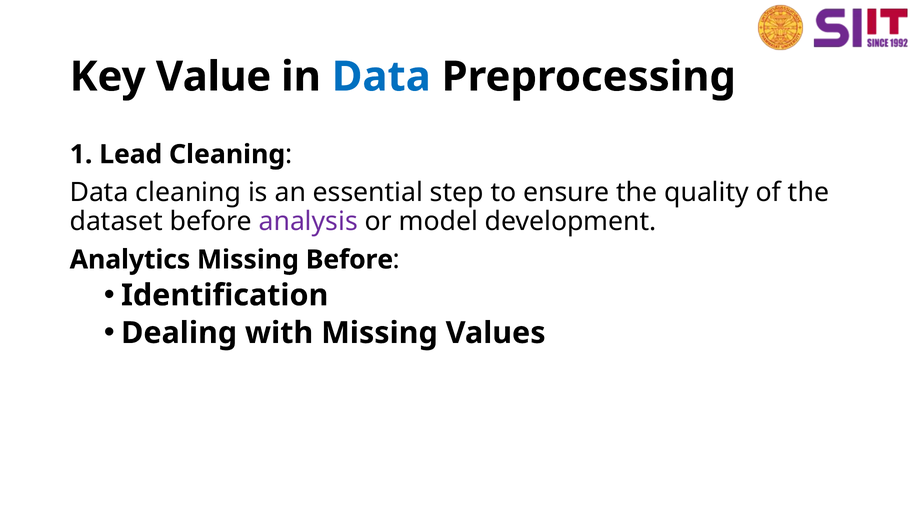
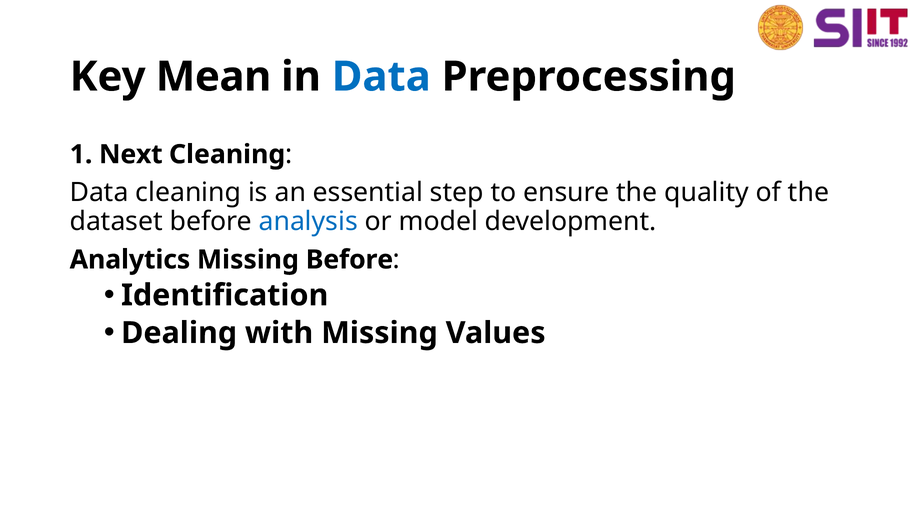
Value: Value -> Mean (214, 77)
Lead: Lead -> Next (131, 154)
analysis colour: purple -> blue (308, 221)
